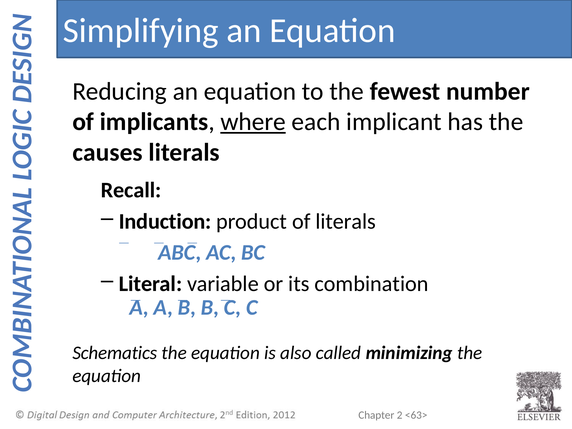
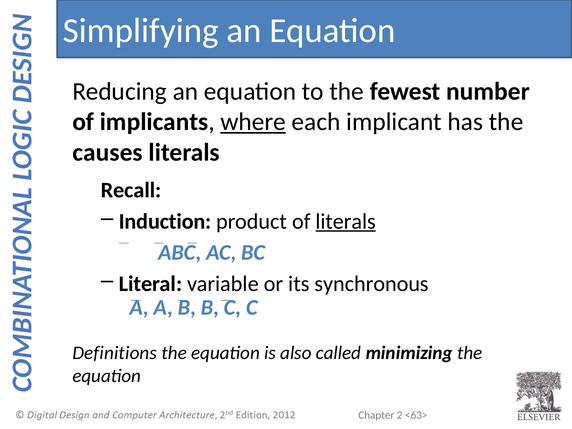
literals underline: none -> present (346, 221)
combination: combination -> synchronous (372, 284)
Schematics: Schematics -> Definitions (115, 353)
